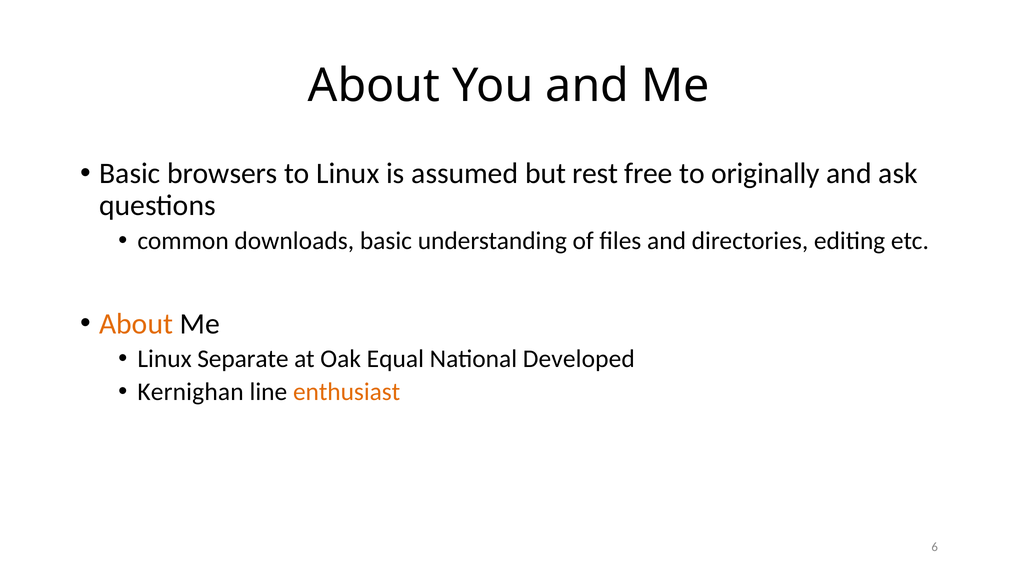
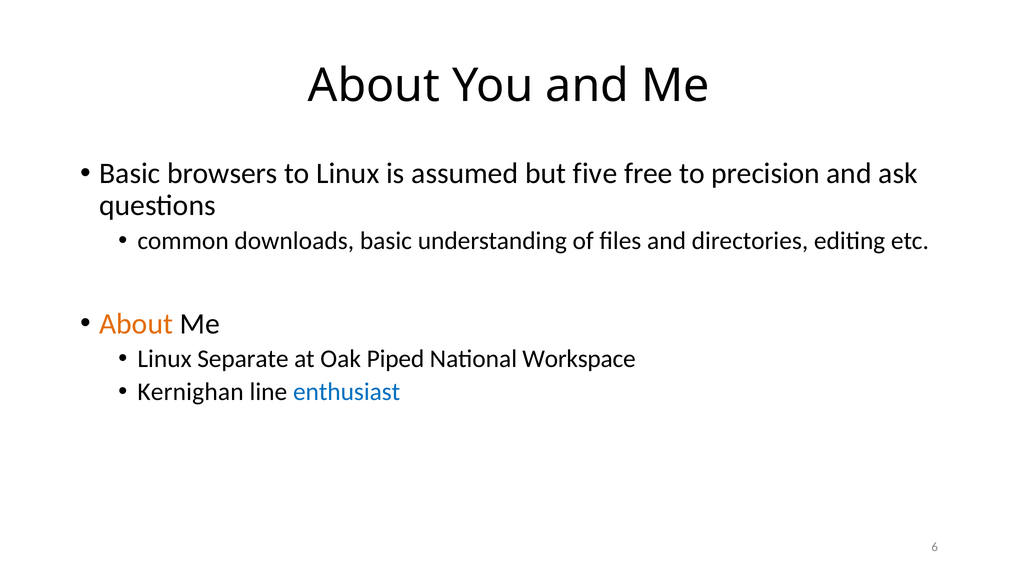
rest: rest -> five (595, 173)
originally: originally -> precision (766, 173)
Equal: Equal -> Piped (395, 359)
Developed: Developed -> Workspace (579, 359)
enthusiast colour: orange -> blue (347, 391)
